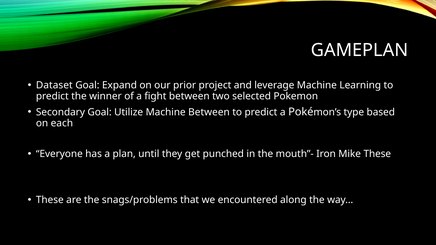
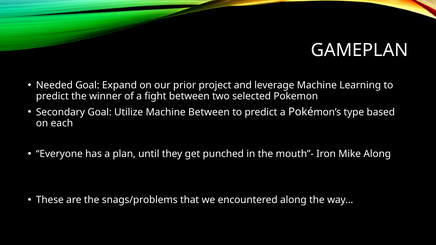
Dataset: Dataset -> Needed (54, 85)
Mike These: These -> Along (377, 154)
